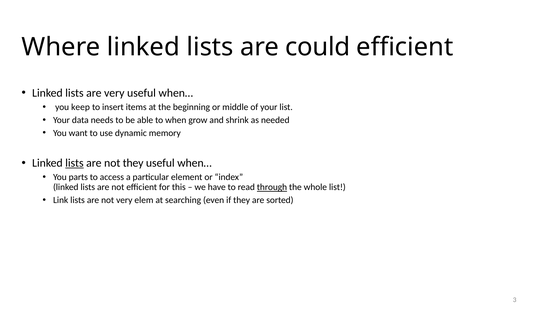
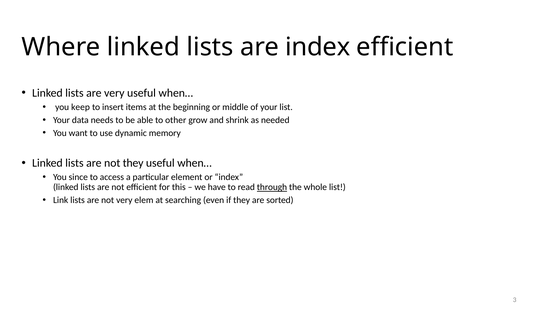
are could: could -> index (318, 47)
when: when -> other (176, 120)
lists underline: present -> none (74, 163)
parts: parts -> since (78, 177)
